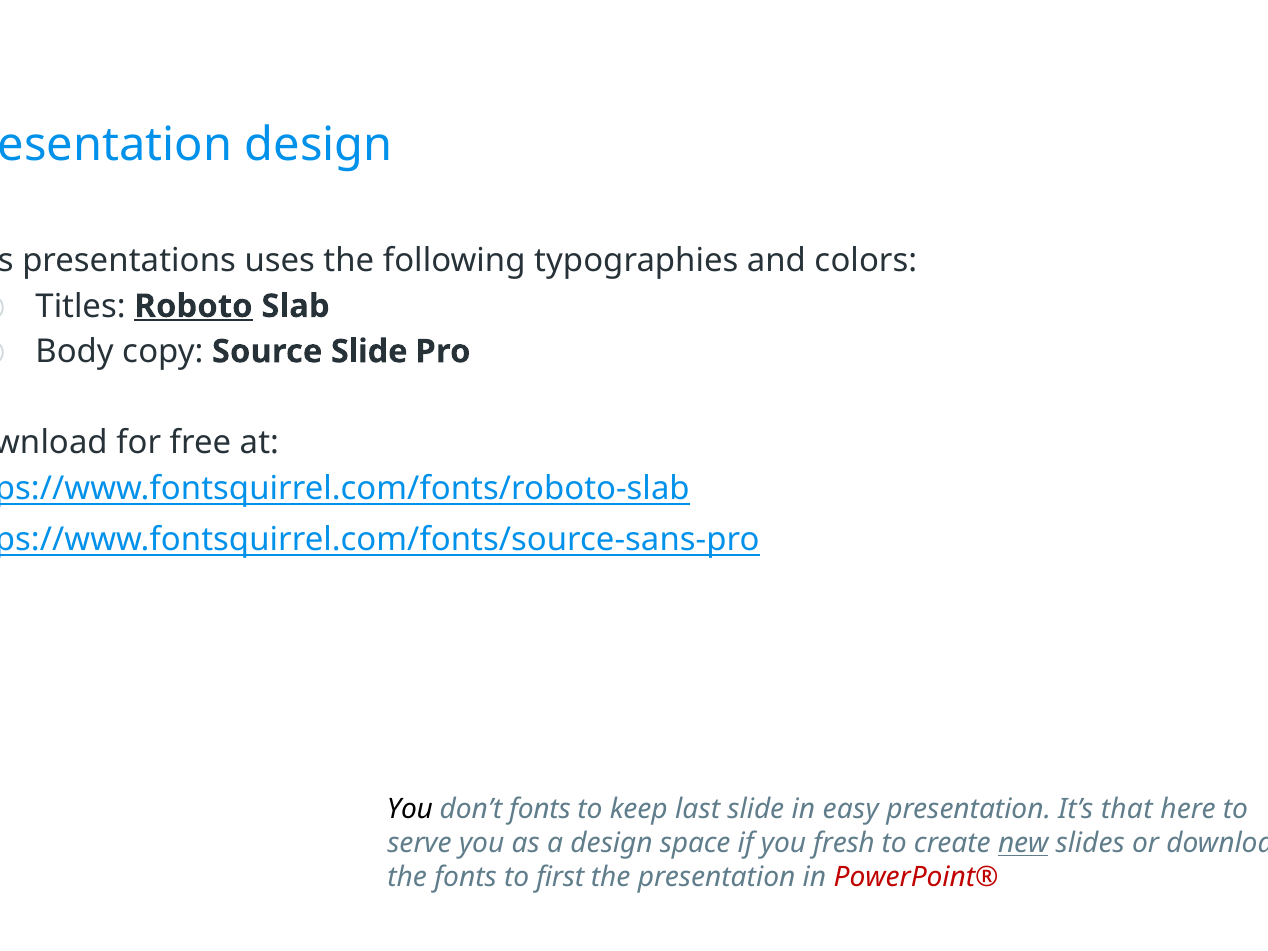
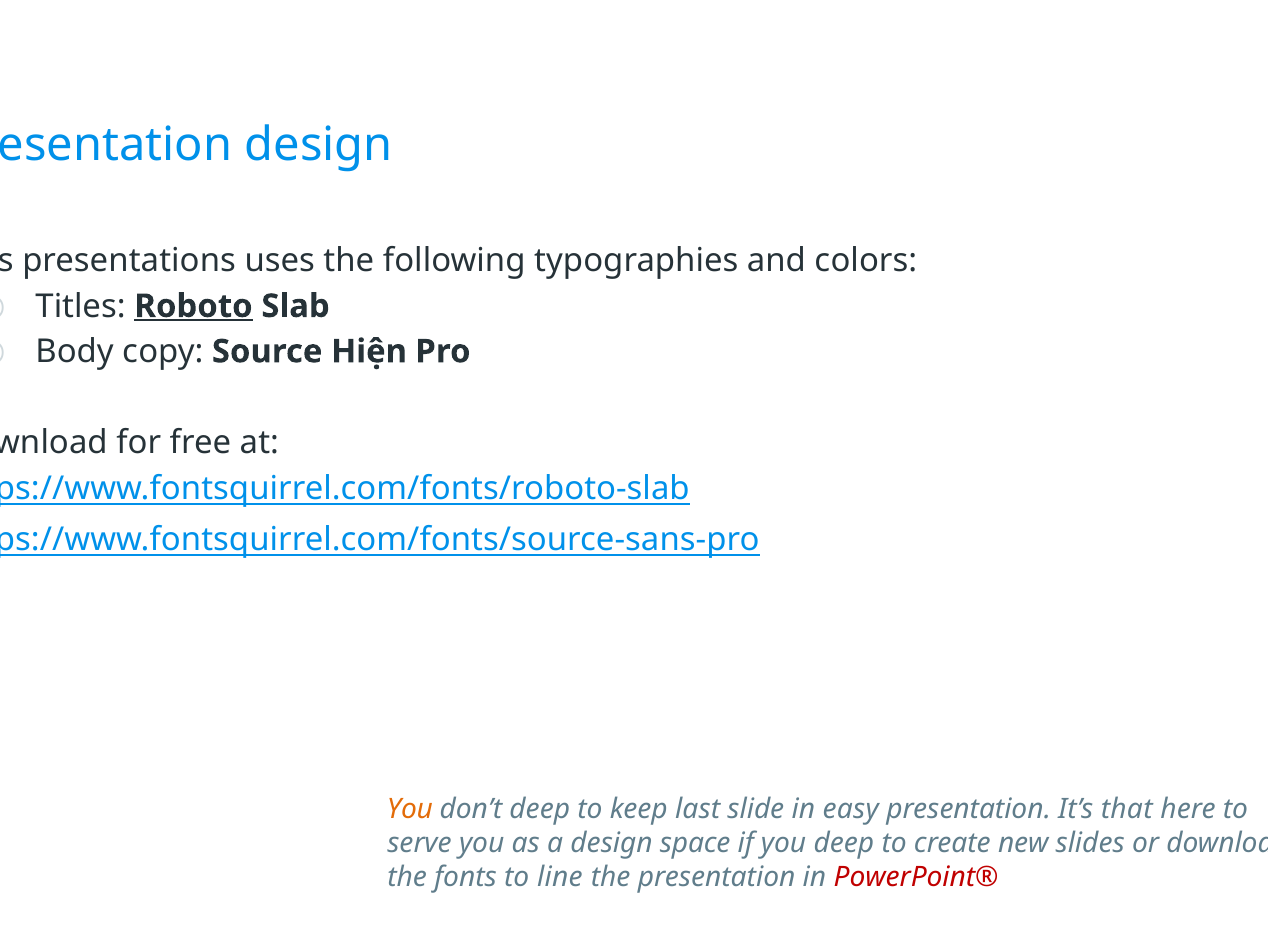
Source Slide: Slide -> Hiện (369, 352)
You colour: black -> orange (410, 810)
don’t fonts: fonts -> deep (540, 810)
you fresh: fresh -> deep (844, 843)
new underline: present -> none (1023, 843)
first: first -> line (560, 877)
